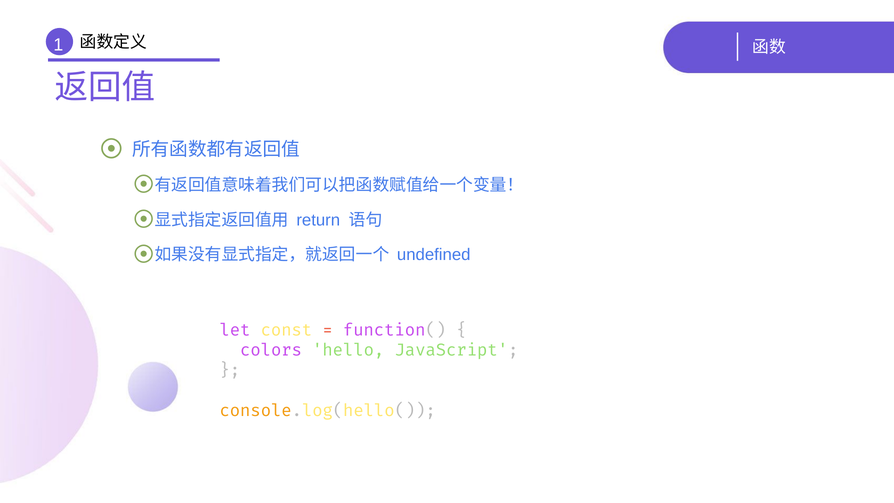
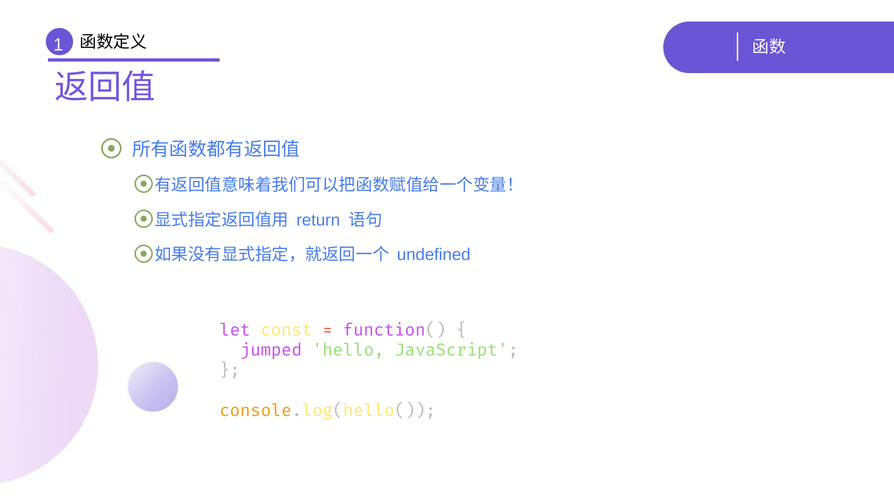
colors: colors -> jumped (271, 350)
